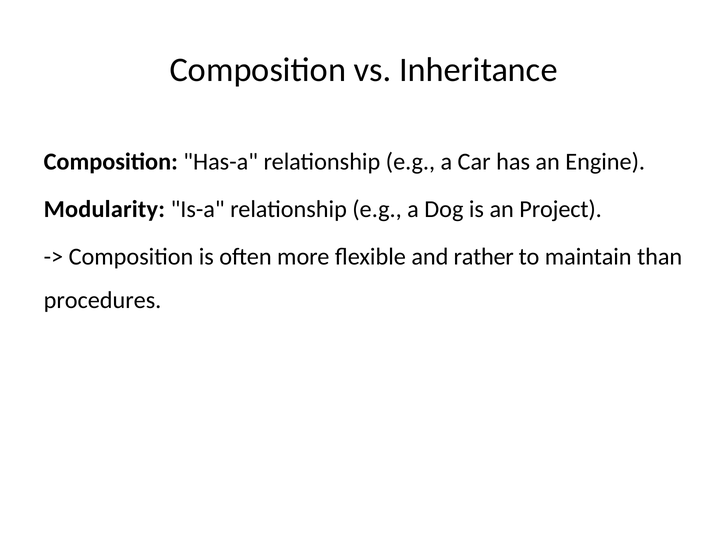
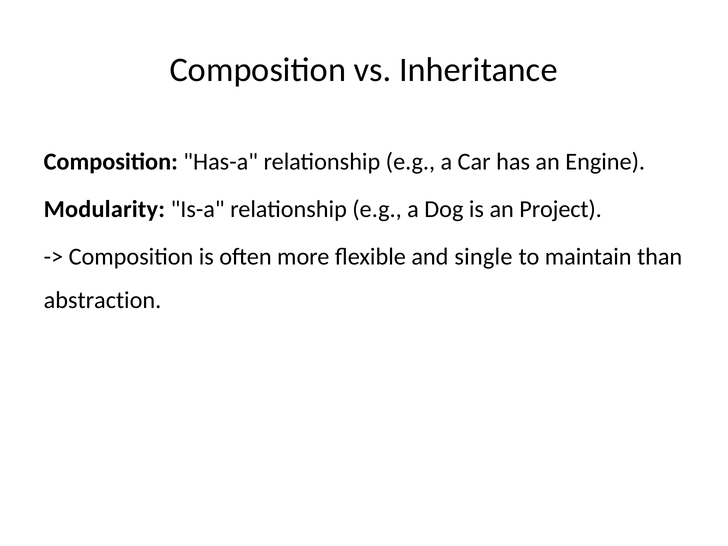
rather: rather -> single (483, 257)
procedures: procedures -> abstraction (103, 300)
